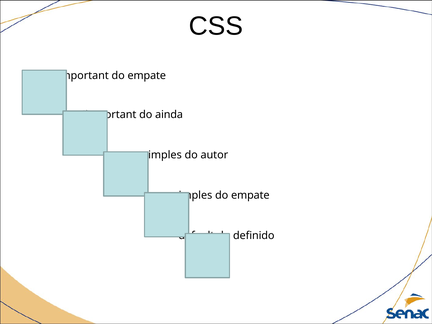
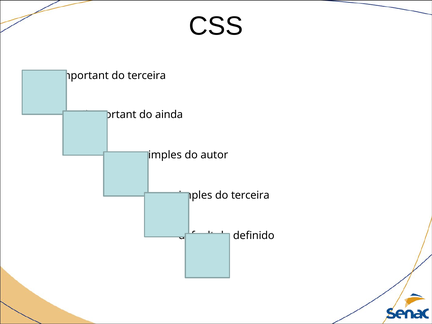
empate: empate -> terceira (147, 75)
empate: empate -> terceira (250, 195)
